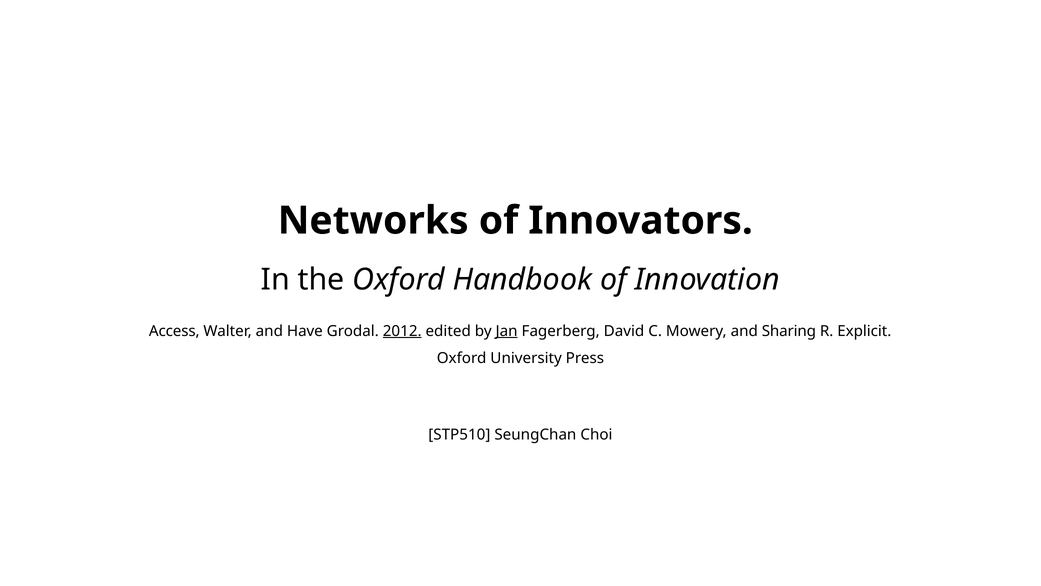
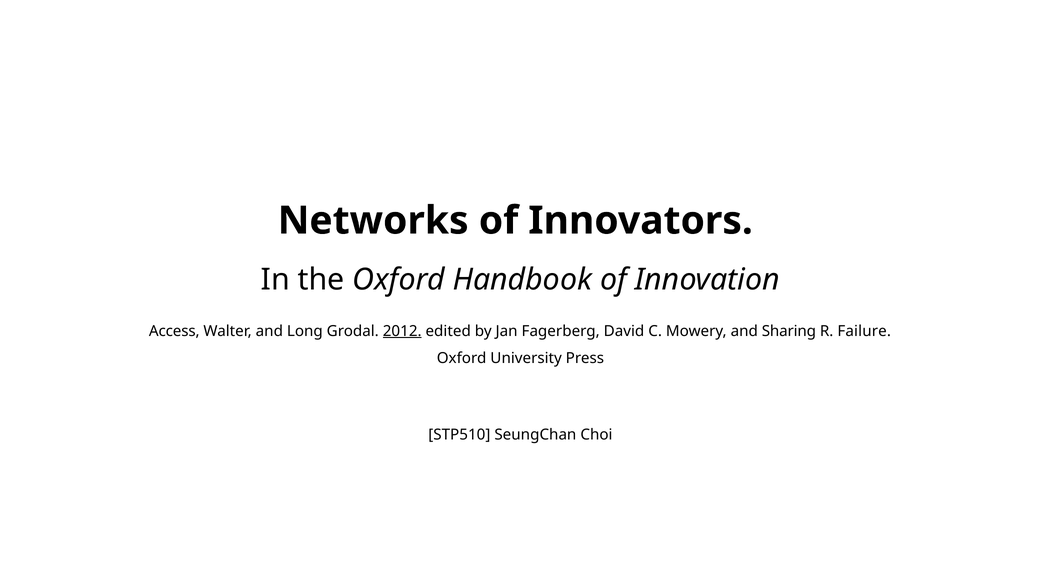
Have: Have -> Long (305, 331)
Jan underline: present -> none (507, 331)
Explicit: Explicit -> Failure (864, 331)
